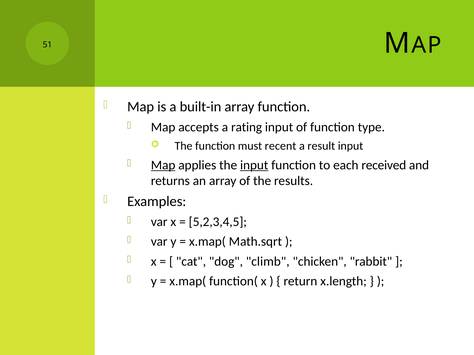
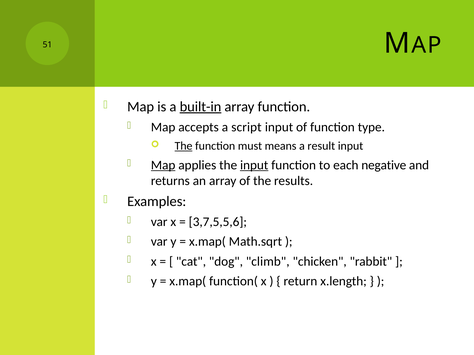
built-in underline: none -> present (200, 107)
rating: rating -> script (246, 127)
The underline: none -> present (184, 146)
recent: recent -> means (281, 146)
received: received -> negative (384, 165)
5,2,3,4,5: 5,2,3,4,5 -> 3,7,5,5,6 (218, 222)
